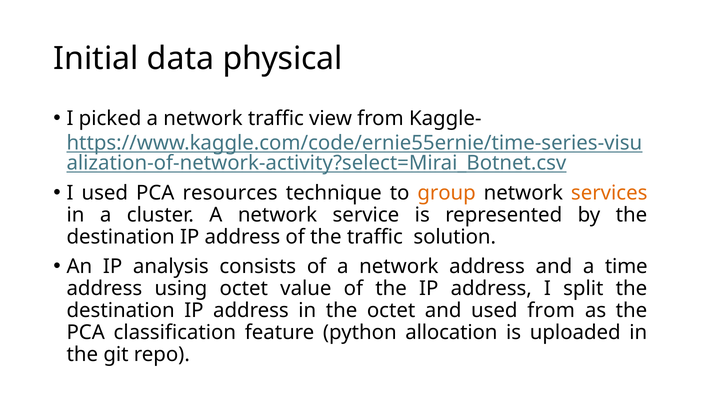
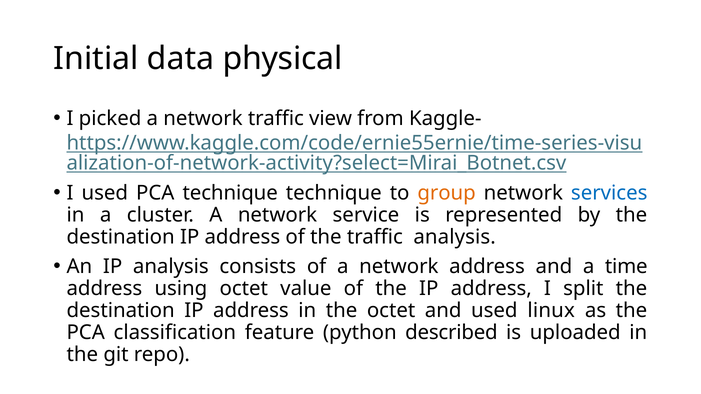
PCA resources: resources -> technique (230, 193)
services colour: orange -> blue (609, 193)
traffic solution: solution -> analysis (455, 237)
used from: from -> linux (551, 311)
allocation: allocation -> described (451, 333)
